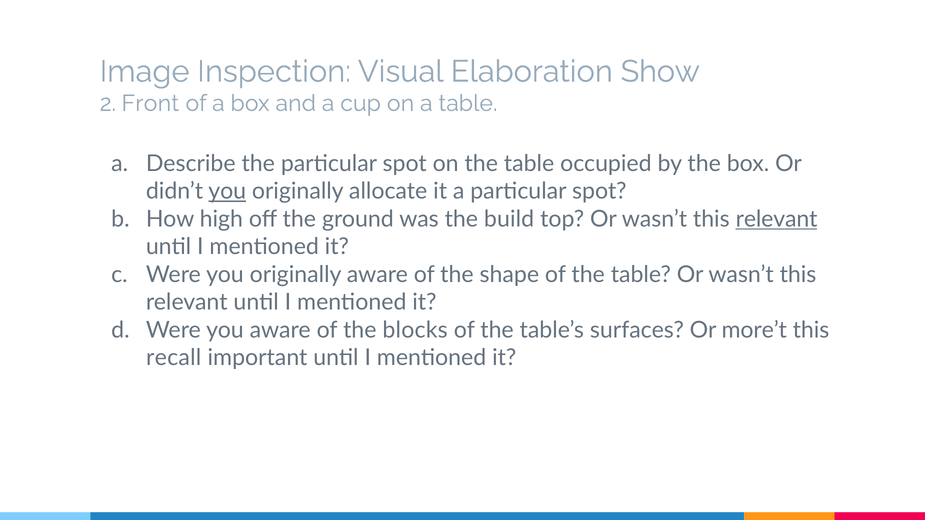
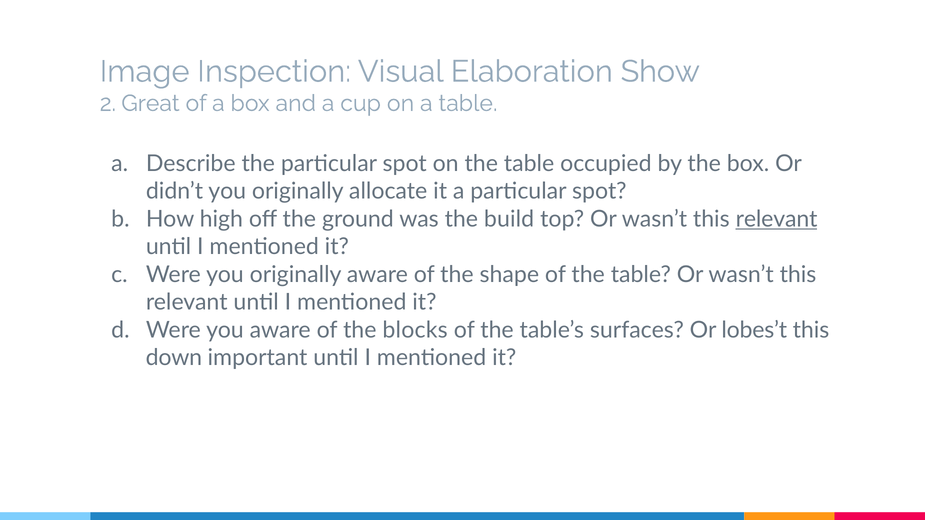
Front: Front -> Great (150, 103)
you underline: present -> none (227, 191)
more’t: more’t -> lobes’t (754, 330)
recall: recall -> down (174, 358)
